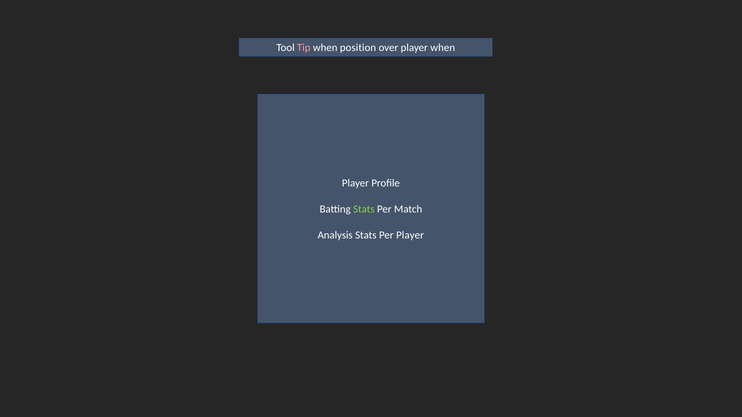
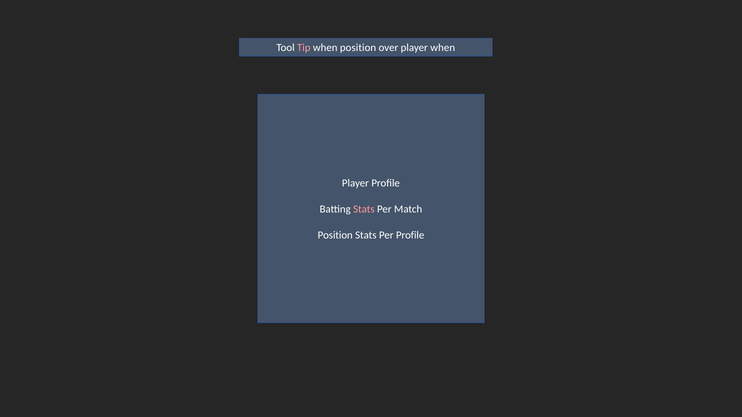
Stats colour: light green -> pink (364, 209)
Analysis: Analysis -> Position (335, 235)
Per Player: Player -> Profile (410, 235)
